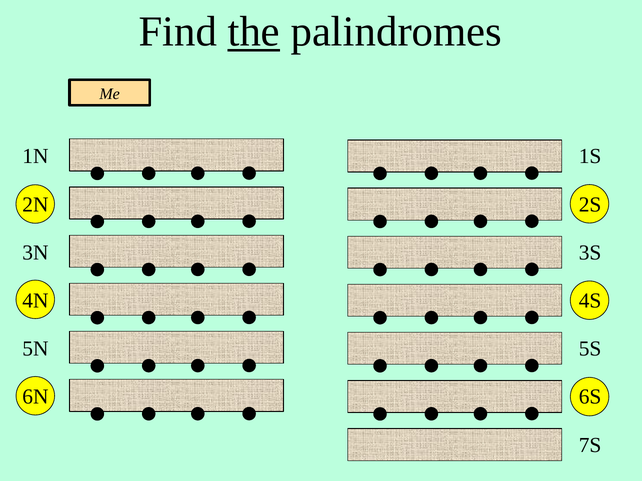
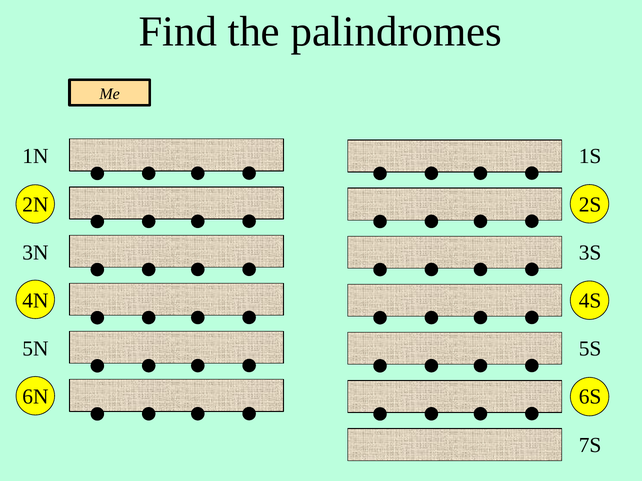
the underline: present -> none (254, 32)
